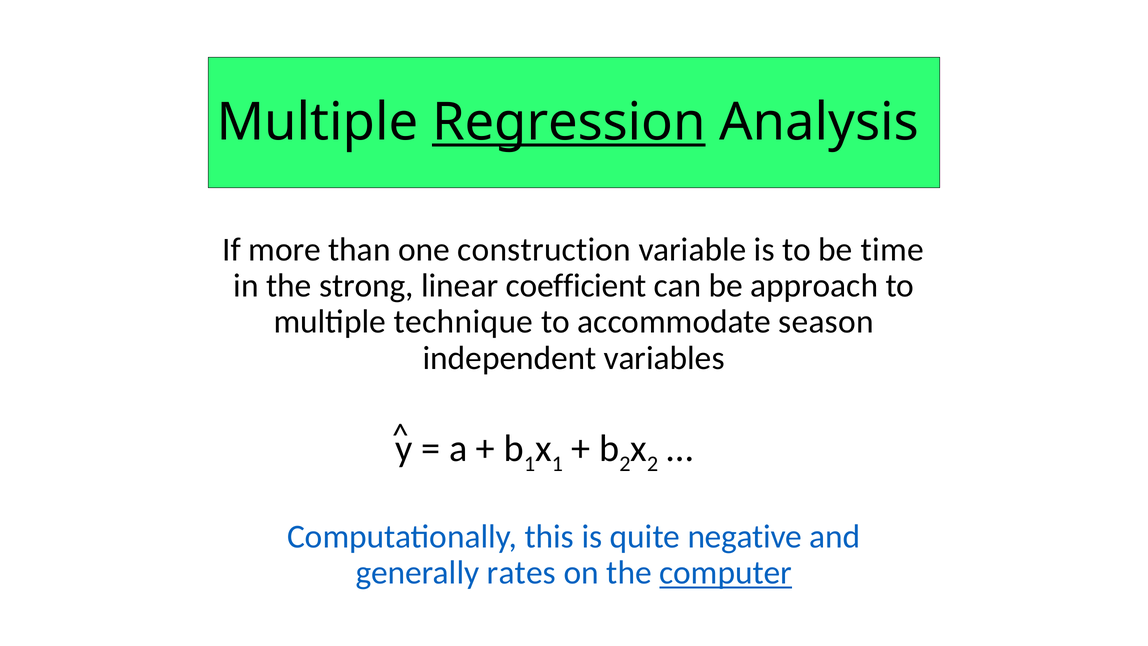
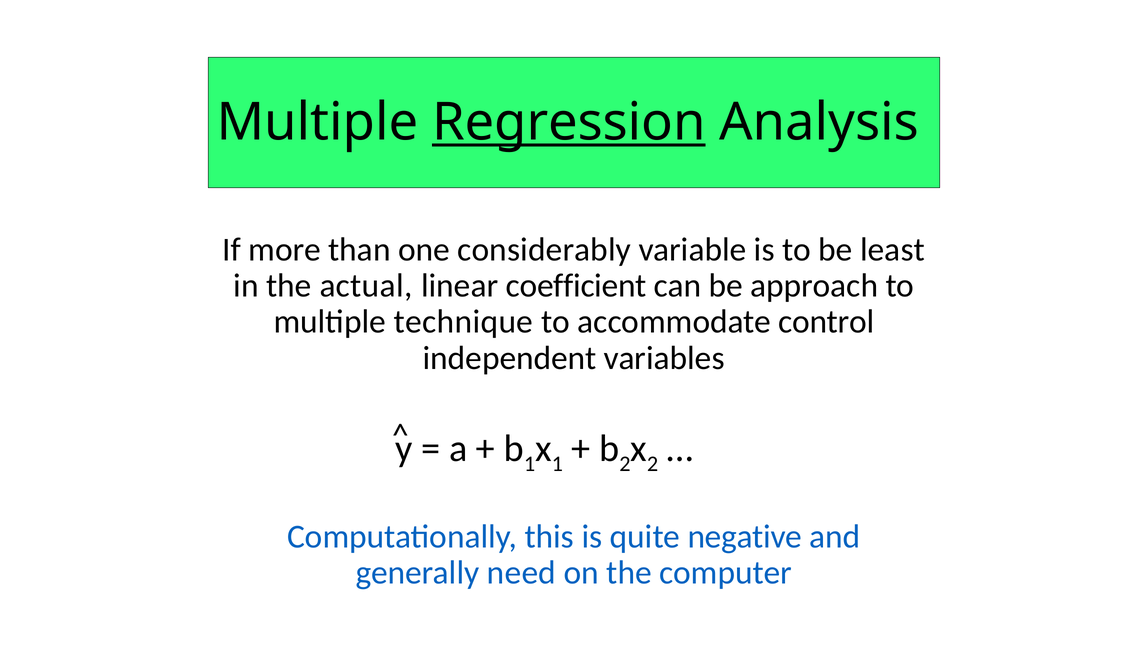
construction: construction -> considerably (544, 249)
time: time -> least (892, 249)
strong: strong -> actual (366, 286)
season: season -> control (826, 322)
rates: rates -> need (521, 573)
computer underline: present -> none (726, 573)
